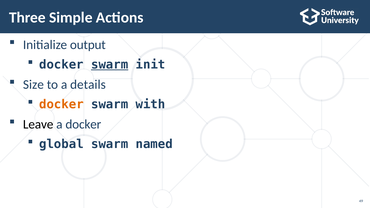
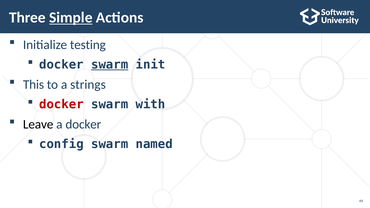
Simple underline: none -> present (71, 18)
output: output -> testing (88, 45)
Size: Size -> This (33, 85)
details: details -> strings (88, 85)
docker colour: orange -> red (61, 104)
global: global -> config (61, 144)
